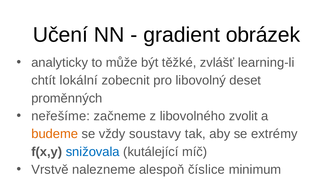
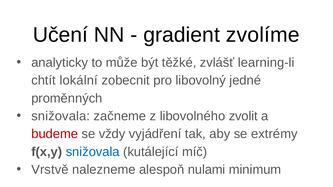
obrázek: obrázek -> zvolíme (263, 35)
deset: deset -> jedné (245, 81)
neřešíme: neřešíme -> snižovala (61, 116)
budeme colour: orange -> red (55, 134)
soustavy: soustavy -> vyjádření (155, 134)
číslice: číslice -> nulami (207, 170)
